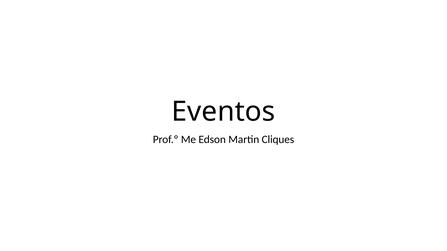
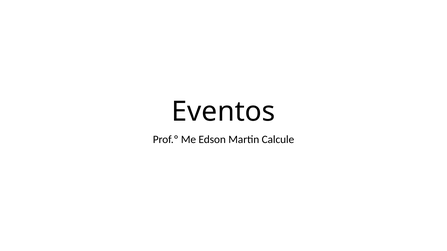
Cliques: Cliques -> Calcule (278, 140)
